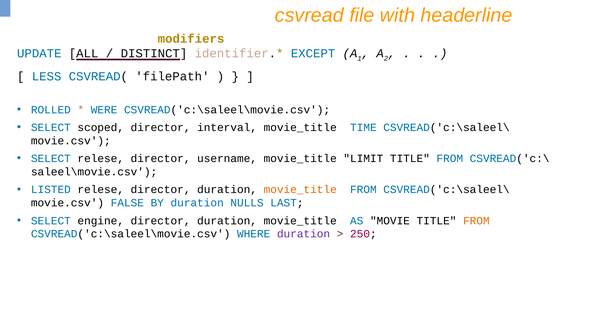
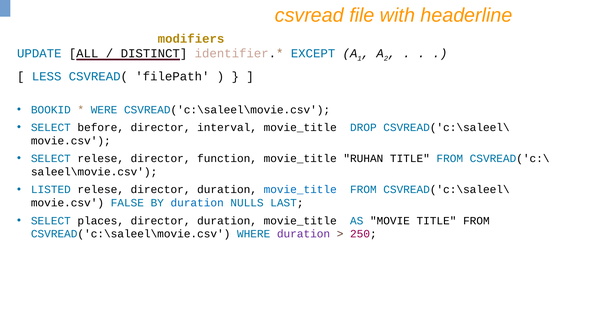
ROLLED: ROLLED -> BOOKID (51, 109)
scoped: scoped -> before (101, 127)
TIME: TIME -> DROP (363, 127)
username: username -> function (227, 158)
LIMIT: LIMIT -> RUHAN (363, 158)
movie_title colour: orange -> blue (300, 189)
engine: engine -> places (101, 220)
FROM colour: orange -> black (476, 220)
